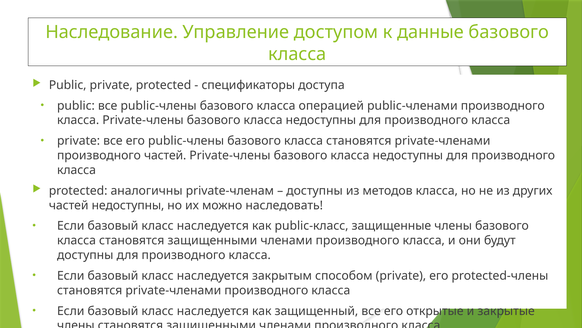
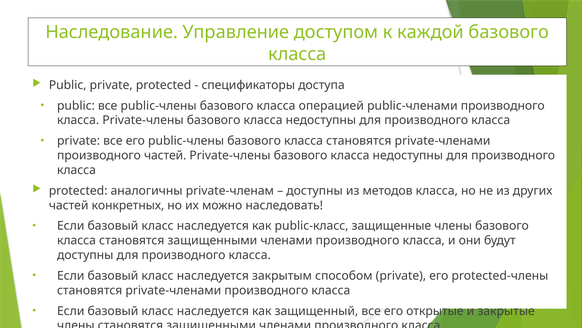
данные: данные -> каждой (431, 32)
частей недоступны: недоступны -> конкретных (128, 205)
